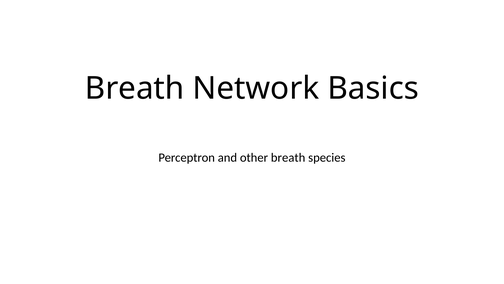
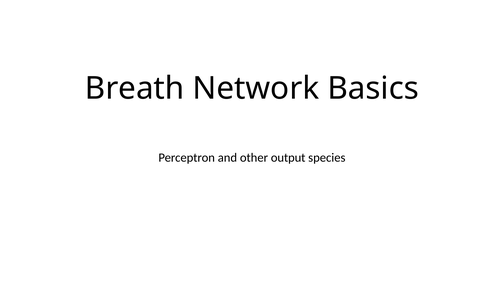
other breath: breath -> output (288, 158)
